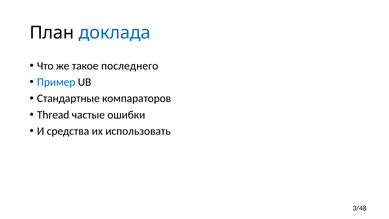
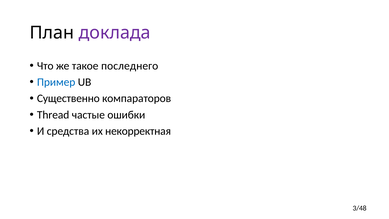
доклада colour: blue -> purple (115, 33)
Стандартные: Стандартные -> Cущественно (68, 98)
использовать: использовать -> некорректная (138, 131)
